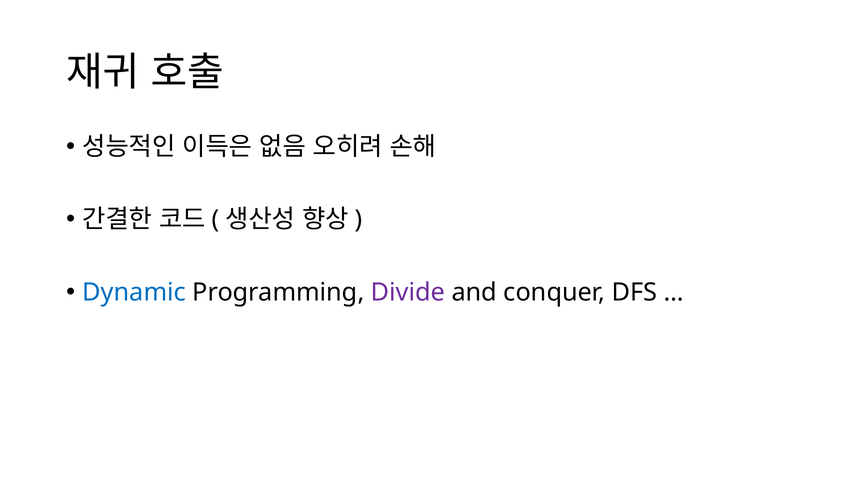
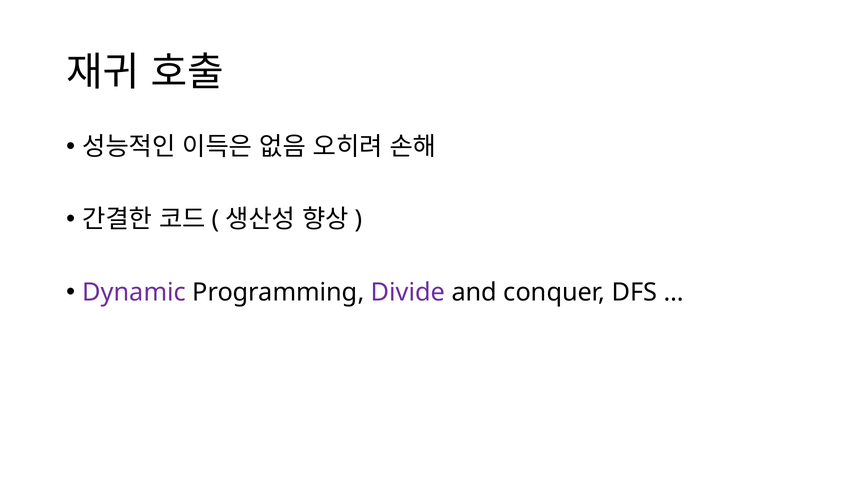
Dynamic colour: blue -> purple (134, 292)
